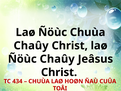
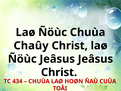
Ñöùc Chaûy: Chaûy -> Jeâsus (57, 59)
